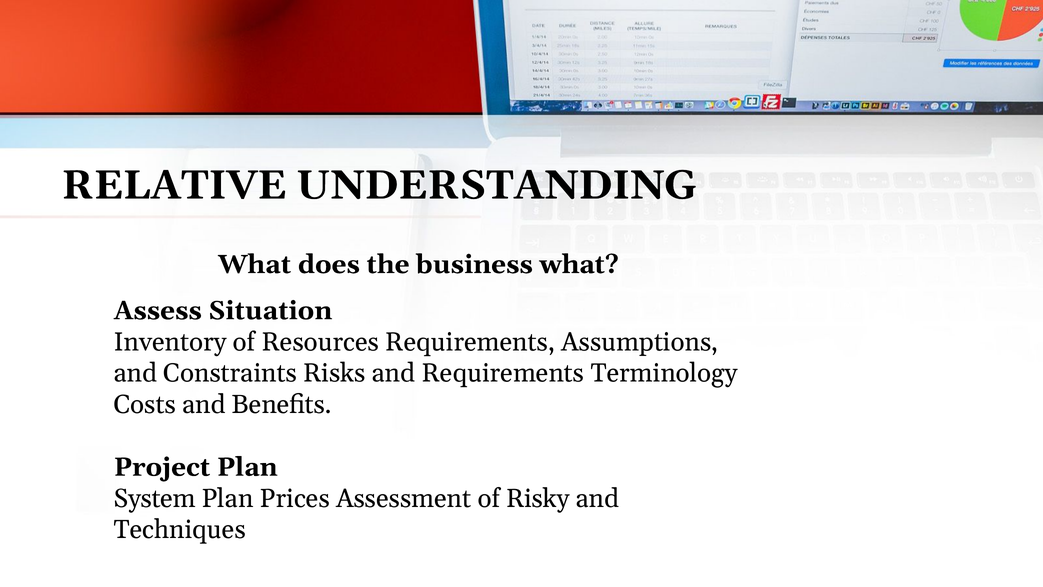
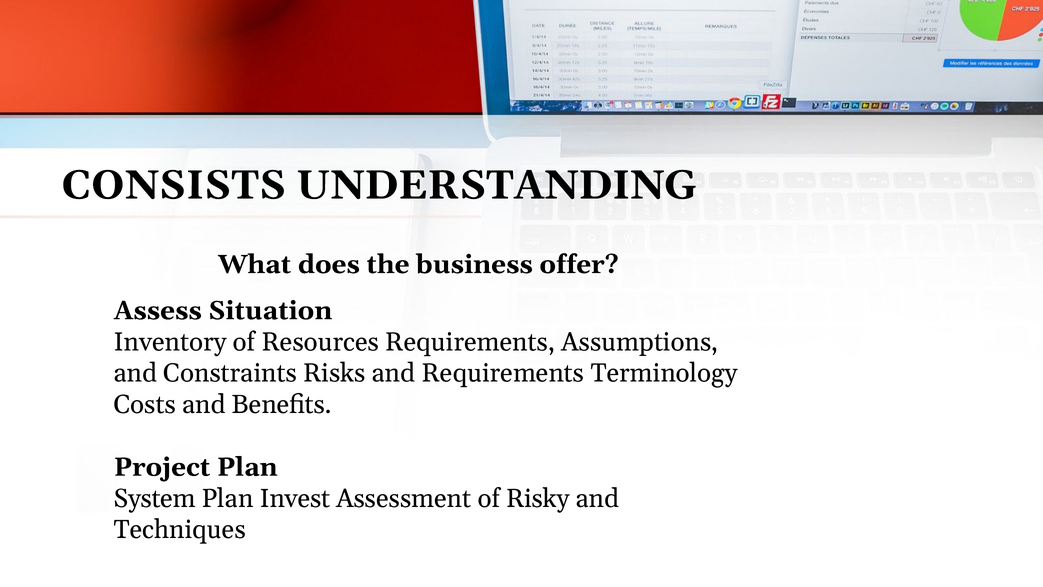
RELATIVE: RELATIVE -> CONSISTS (174, 185)
business what: what -> offer (579, 264)
Prices: Prices -> Invest (295, 498)
